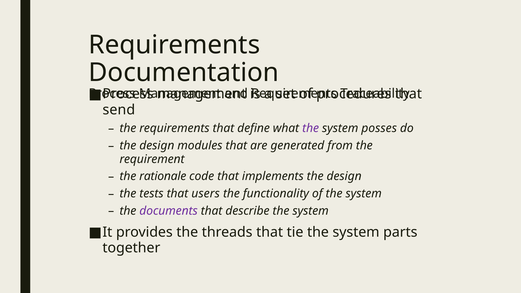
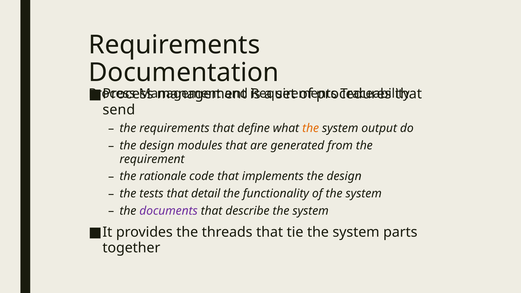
the colour: purple -> orange (311, 128)
posses: posses -> output (379, 128)
users: users -> detail (206, 194)
